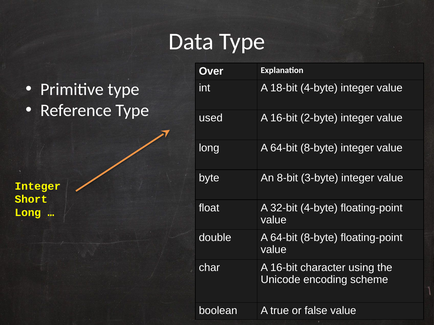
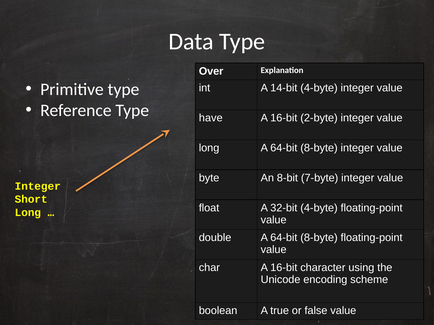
18-bit: 18-bit -> 14-bit (284, 88)
used: used -> have (211, 118)
3-byte: 3-byte -> 7-byte (320, 178)
